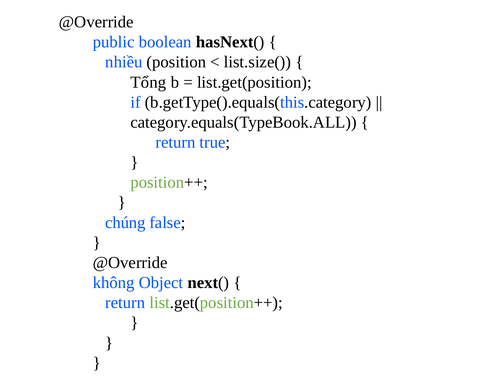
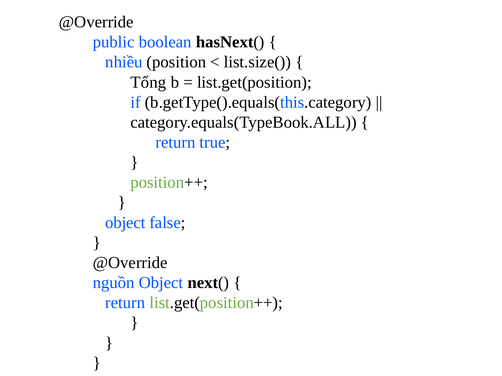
chúng: chúng -> object (125, 223)
không: không -> nguồn (114, 283)
